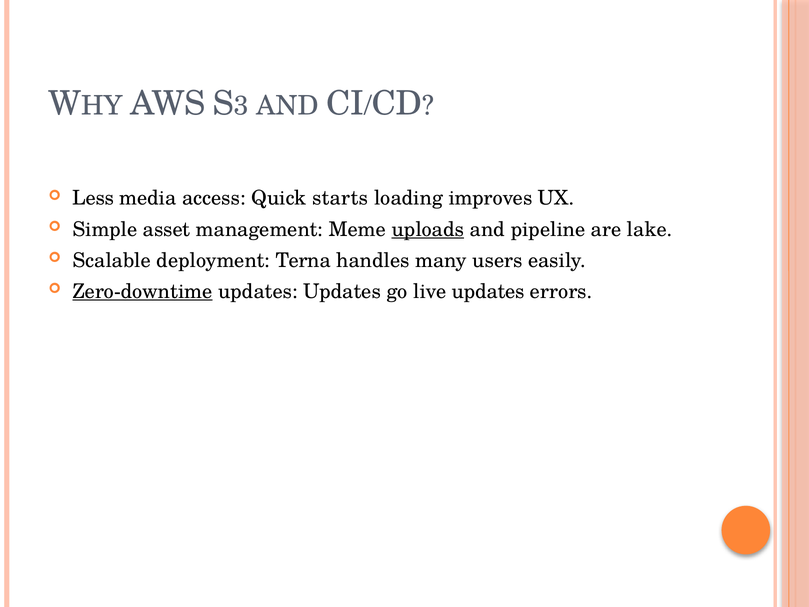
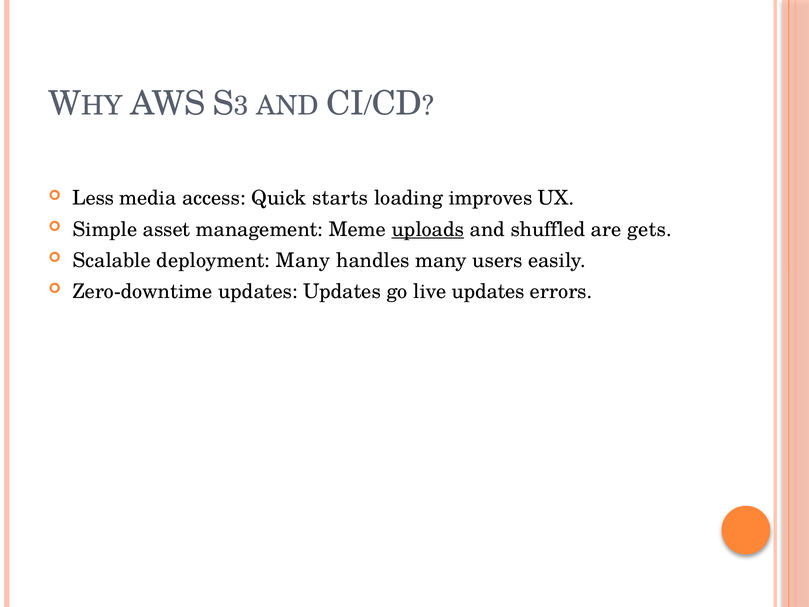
pipeline: pipeline -> shuffled (548, 229)
lake: lake -> gets (650, 229)
deployment Terna: Terna -> Many (303, 260)
Zero-downtime underline: present -> none (143, 291)
